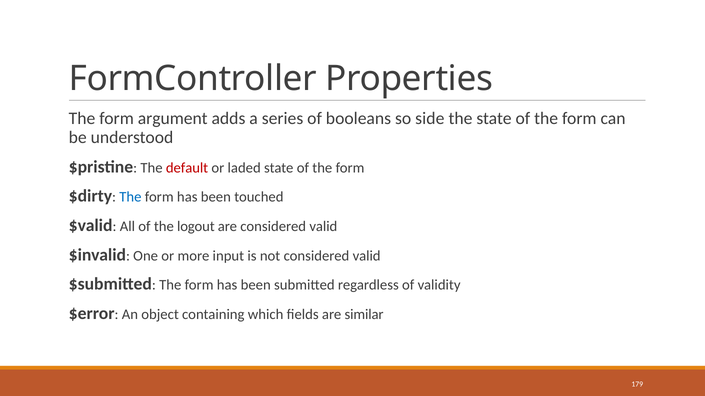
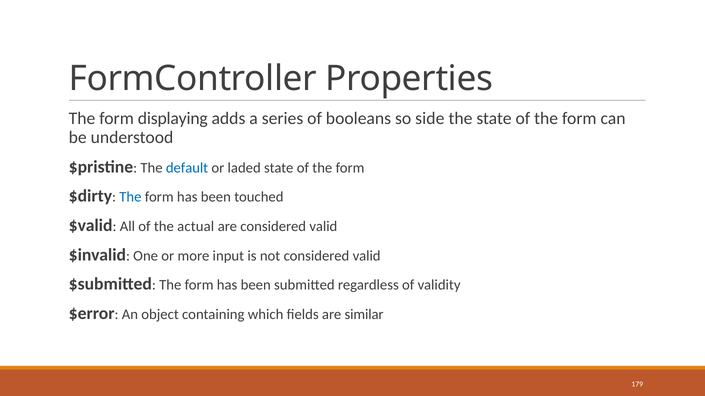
argument: argument -> displaying (173, 119)
default colour: red -> blue (187, 168)
logout: logout -> actual (196, 227)
